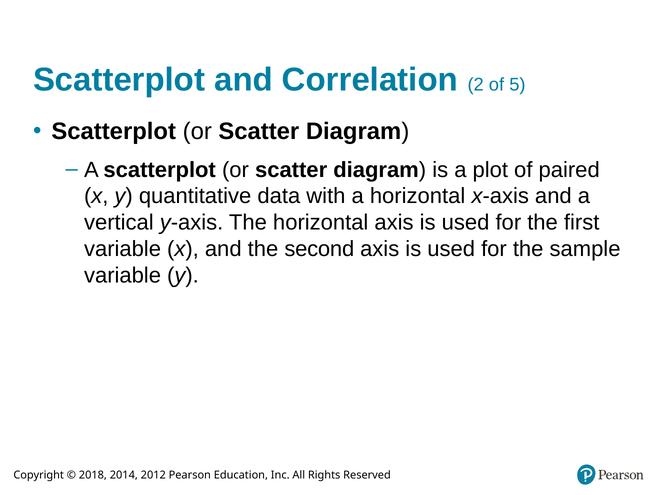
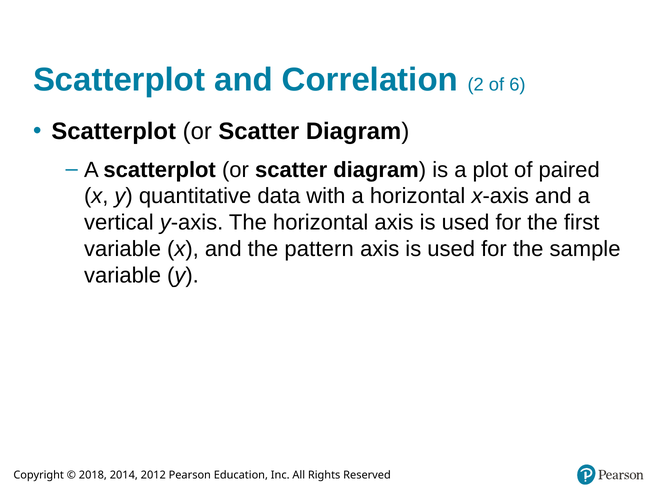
5: 5 -> 6 (517, 85)
second: second -> pattern (319, 249)
